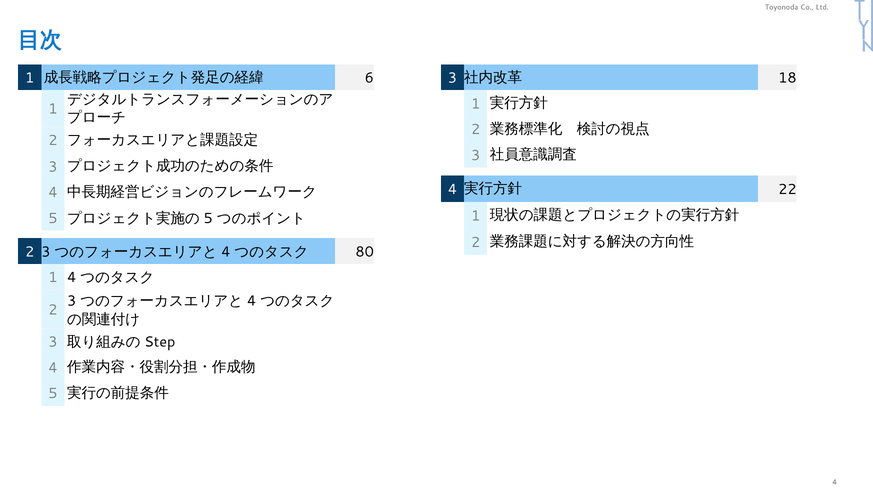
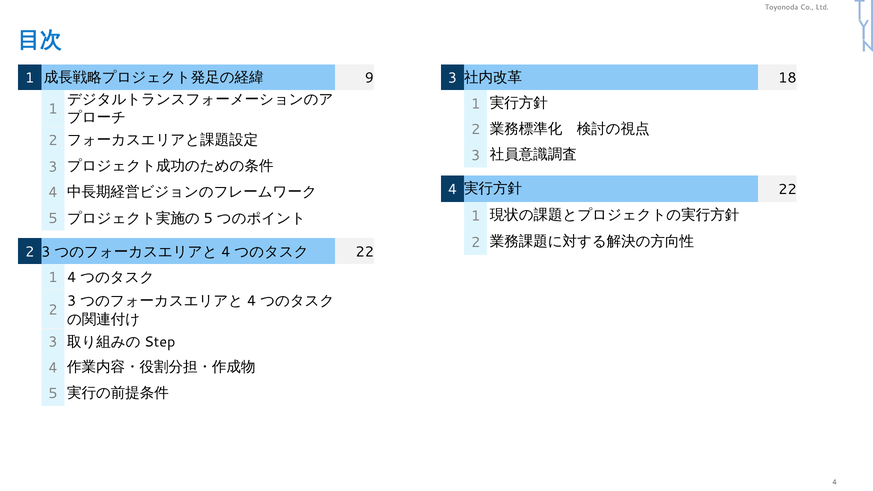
6: 6 -> 9 (369, 78)
80: 80 -> 22 (365, 252)
